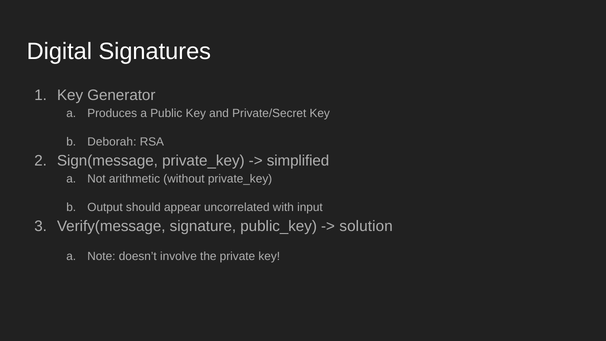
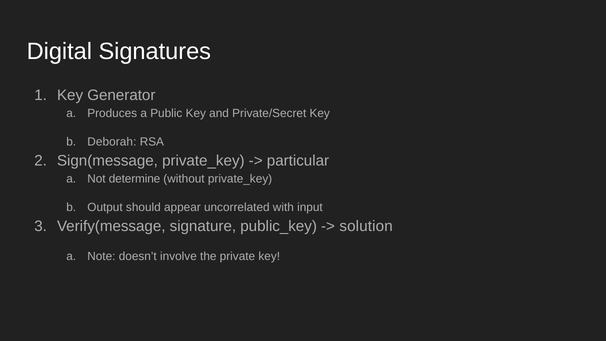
simplified: simplified -> particular (298, 161)
arithmetic: arithmetic -> determine (135, 179)
